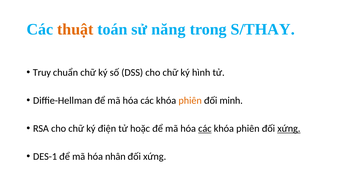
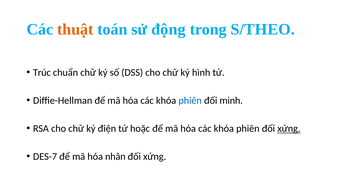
năng: năng -> động (168, 29)
S/THAY: S/THAY -> S/THEO (263, 29)
Truy: Truy -> Trúc (42, 72)
phiên colour: orange -> blue (190, 100)
các underline: present -> none (205, 128)
DES-1: DES-1 -> DES-7 (45, 156)
